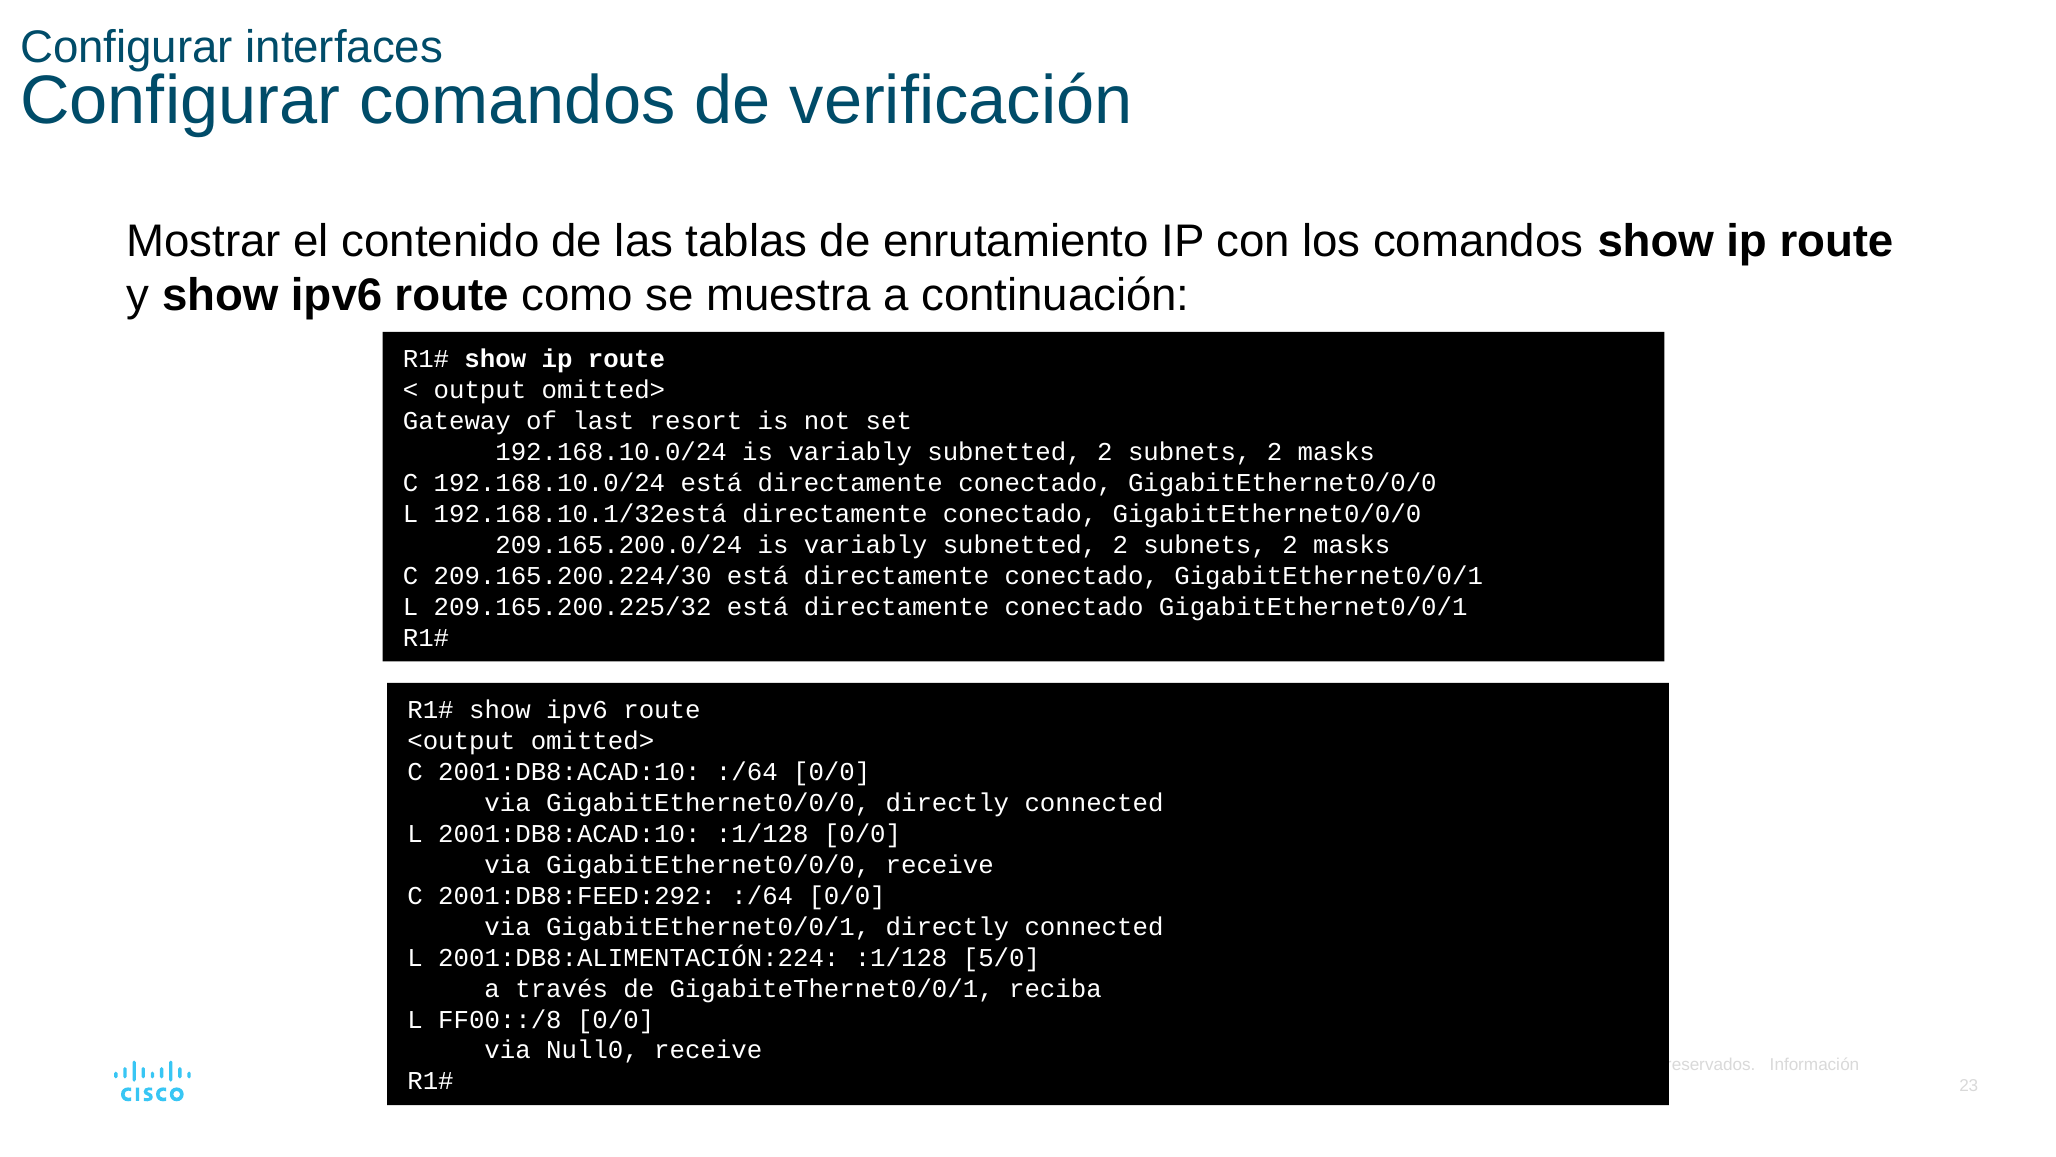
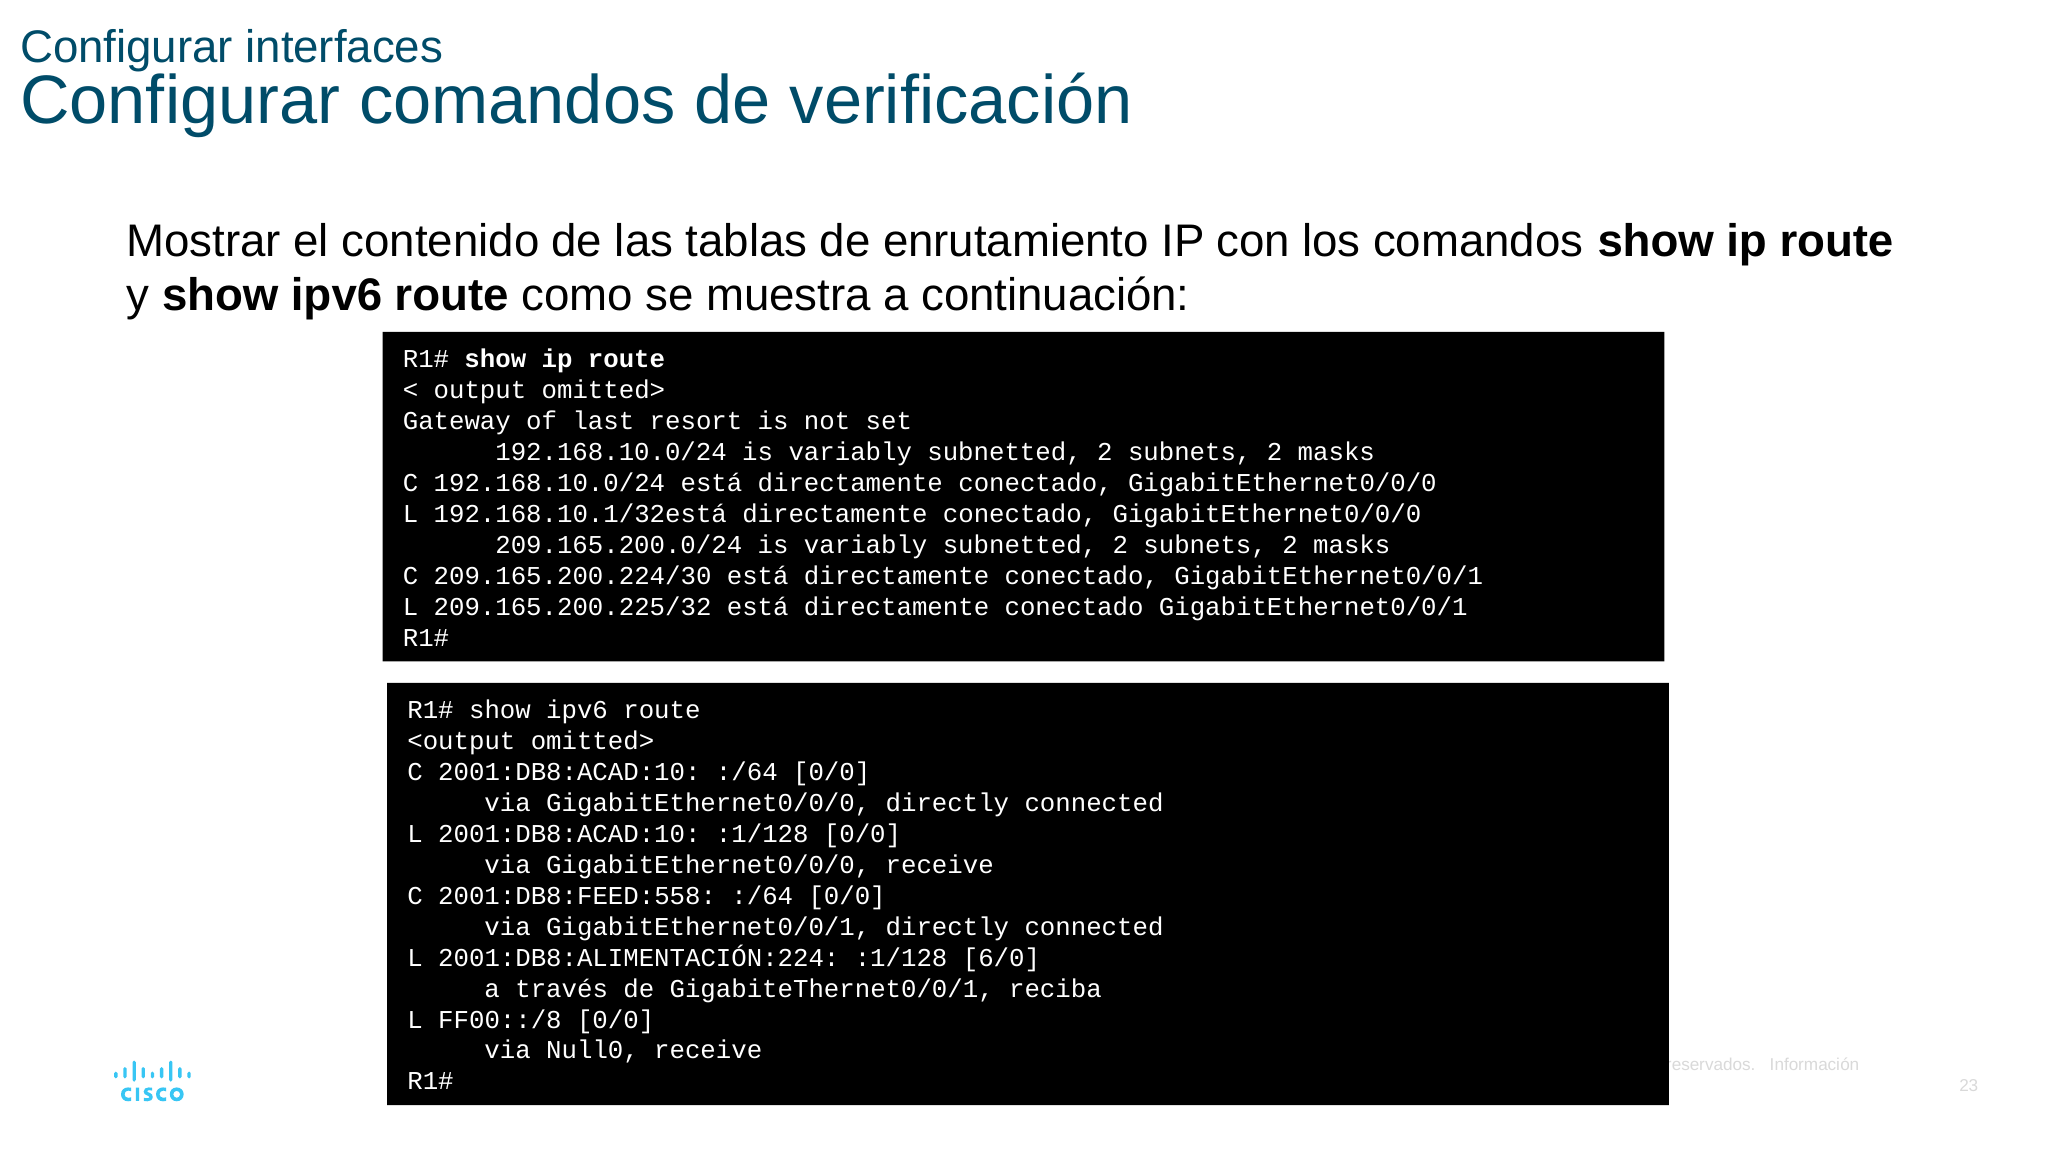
2001:DB8:FEED:292: 2001:DB8:FEED:292 -> 2001:DB8:FEED:558 (577, 895)
5/0: 5/0 -> 6/0 (1001, 957)
